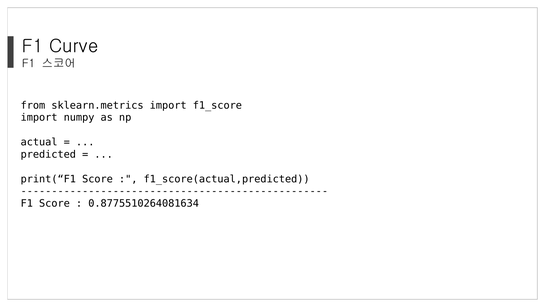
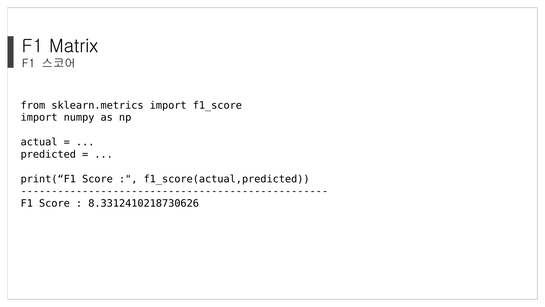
Curve: Curve -> Matrix (74, 46)
0.8775510264081634: 0.8775510264081634 -> 8.3312410218730626 (144, 203)
